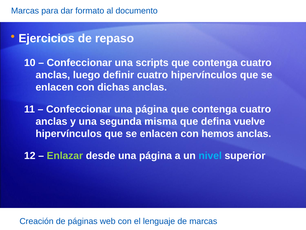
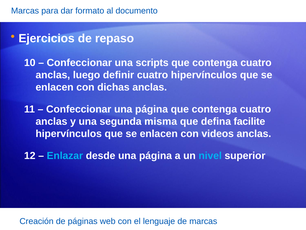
vuelve: vuelve -> facilite (249, 121)
hemos: hemos -> videos (218, 133)
Enlazar colour: light green -> light blue (65, 155)
